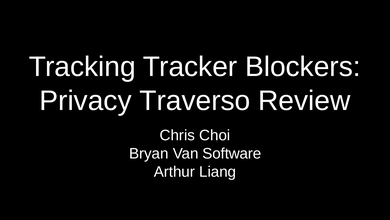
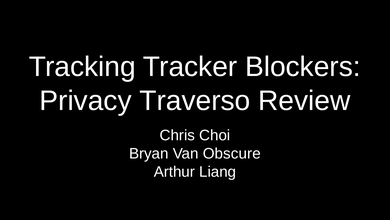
Software: Software -> Obscure (232, 153)
